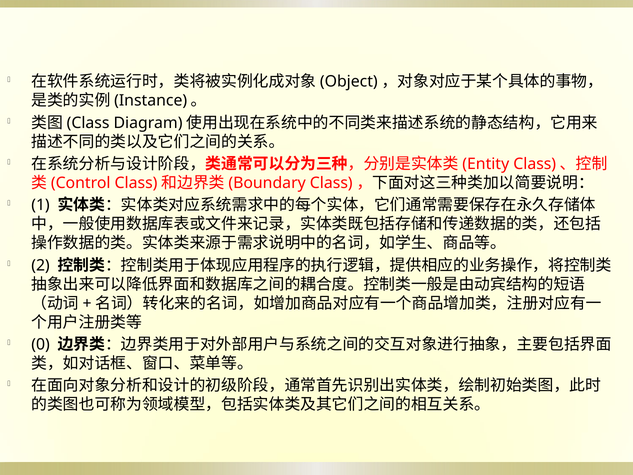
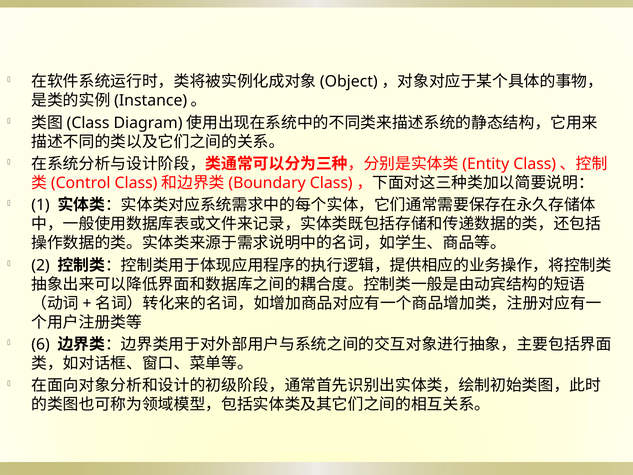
0: 0 -> 6 (41, 344)
